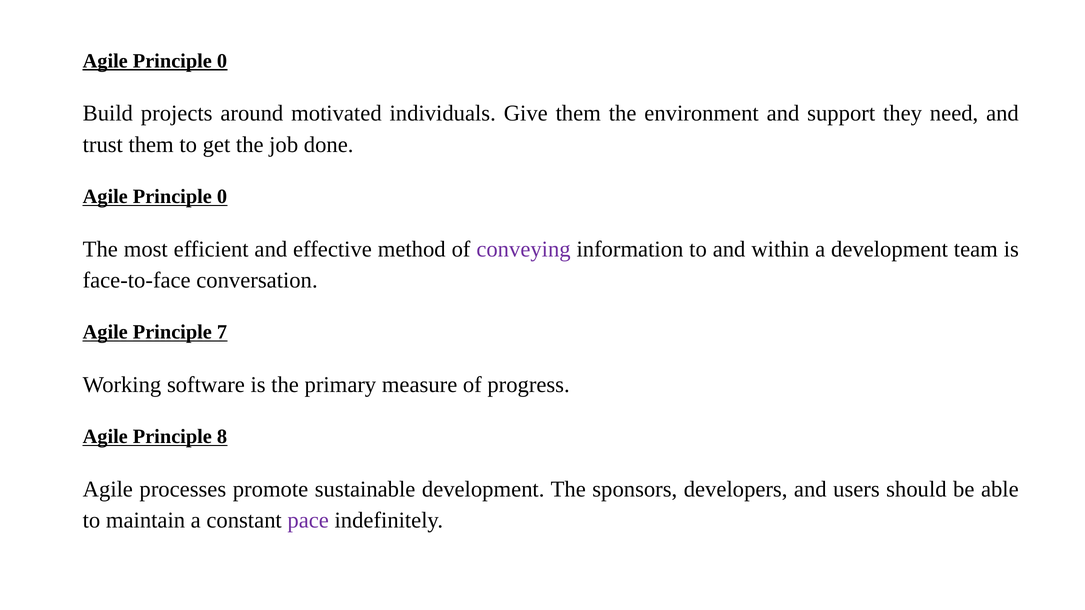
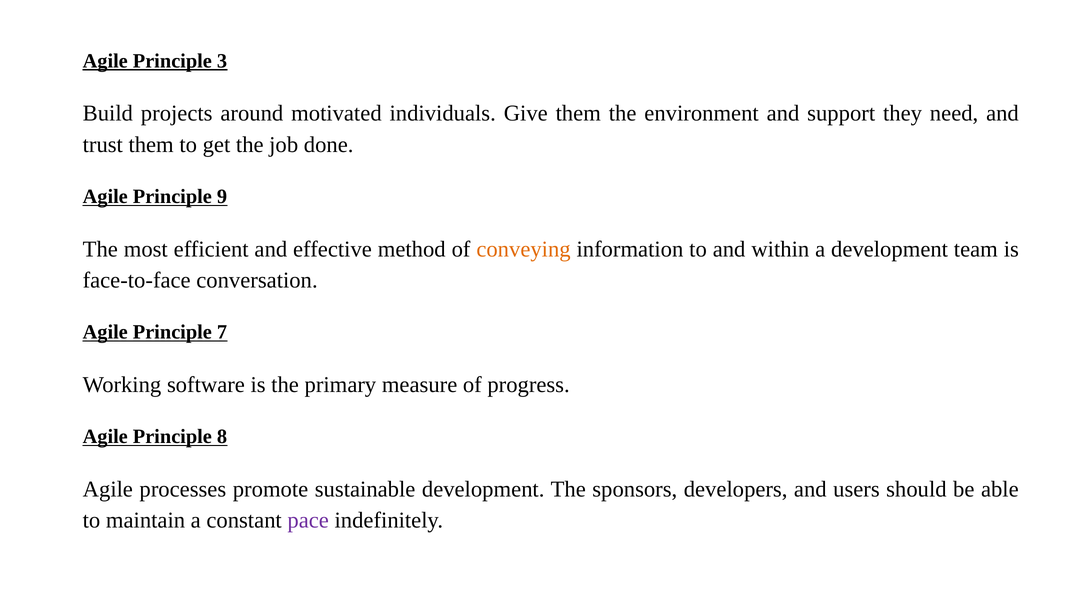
0: 0 -> 3 (222, 61)
0: 0 -> 9 (222, 197)
conveying colour: purple -> orange (524, 249)
